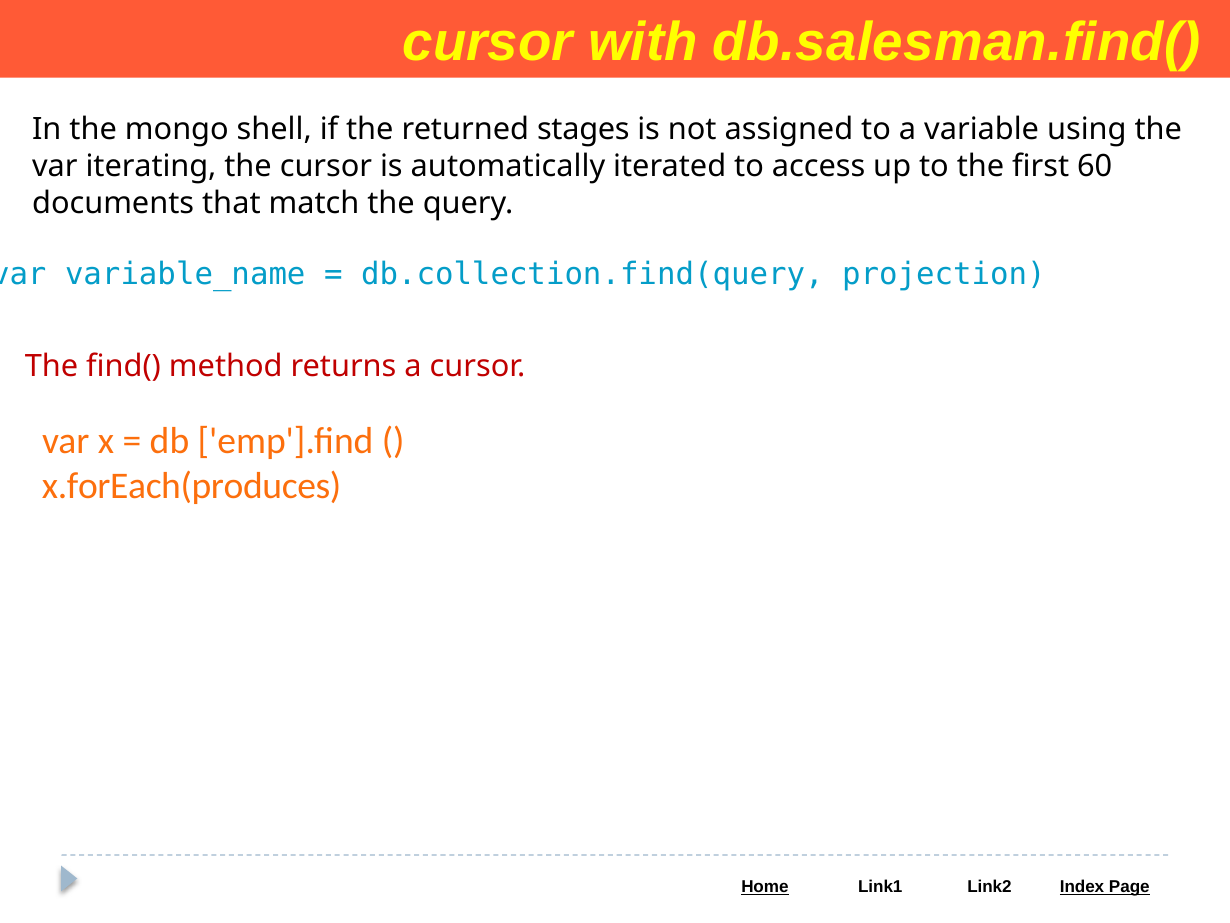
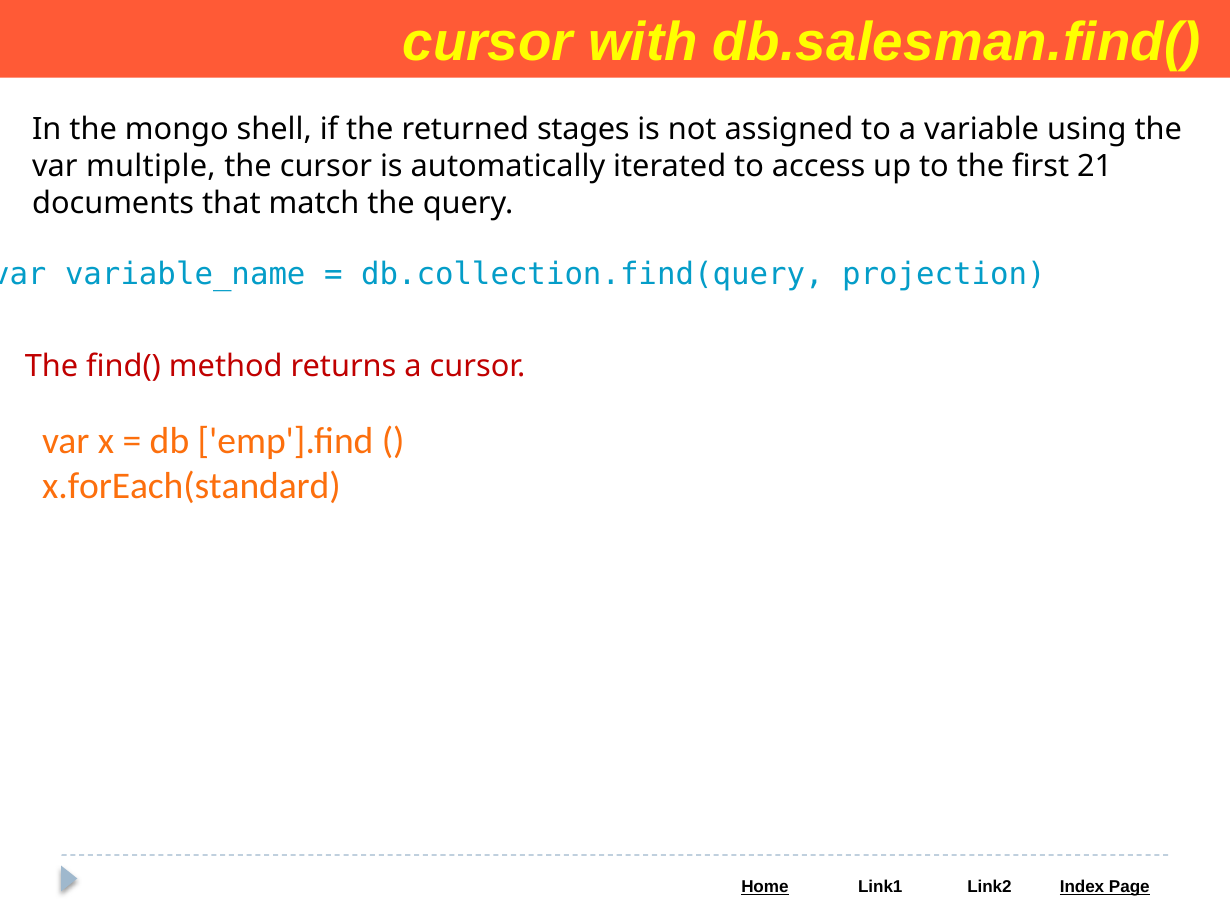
iterating: iterating -> multiple (151, 166)
60: 60 -> 21 (1095, 166)
x.forEach(produces: x.forEach(produces -> x.forEach(standard (191, 486)
